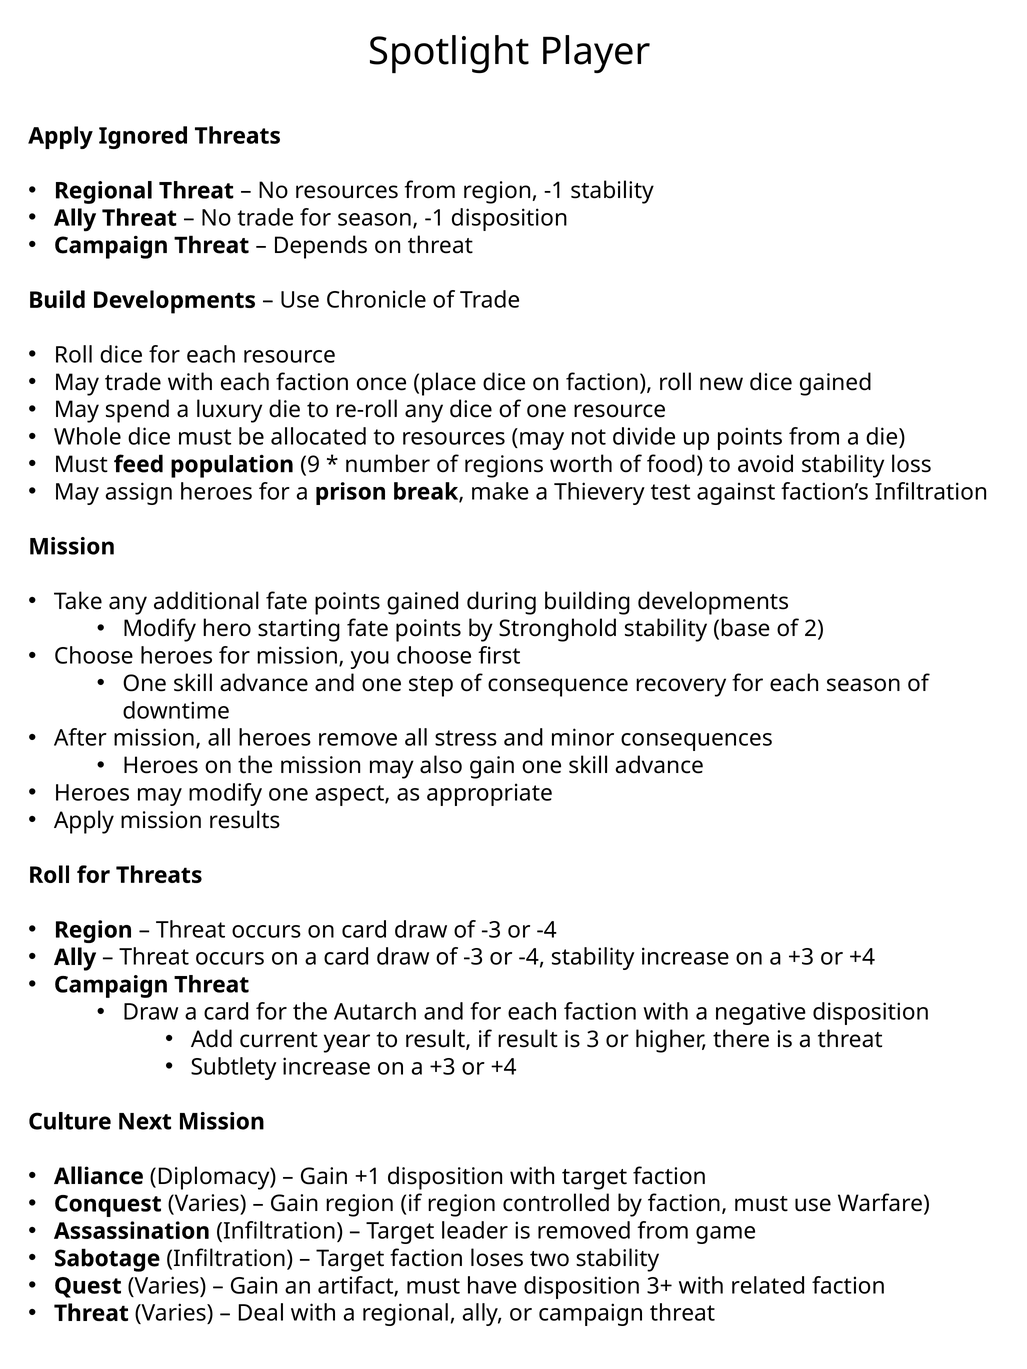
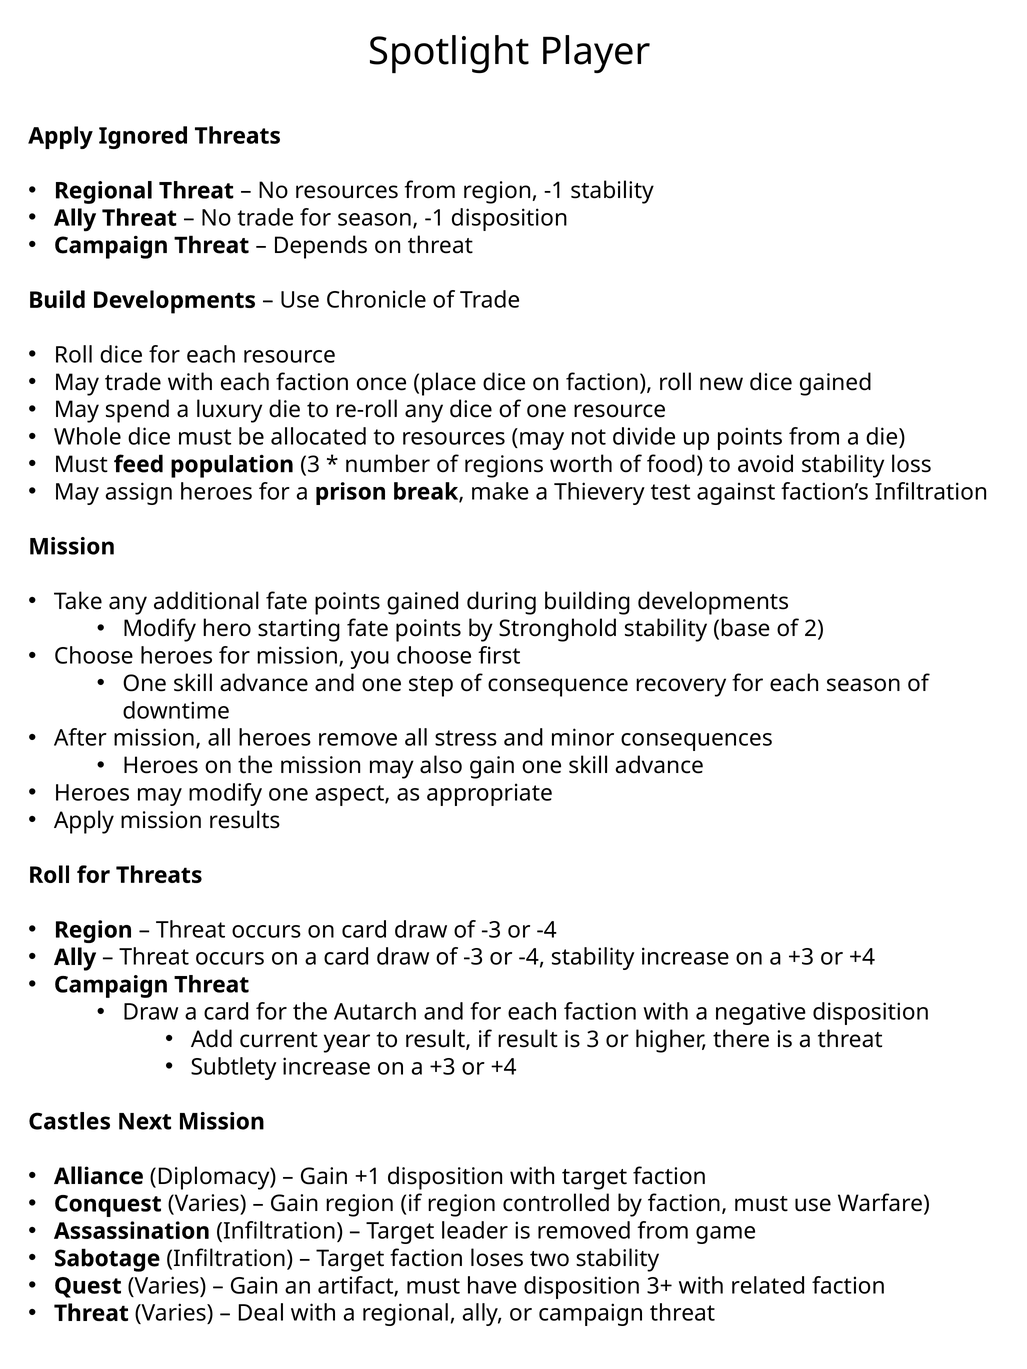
population 9: 9 -> 3 (310, 465)
Culture: Culture -> Castles (70, 1122)
